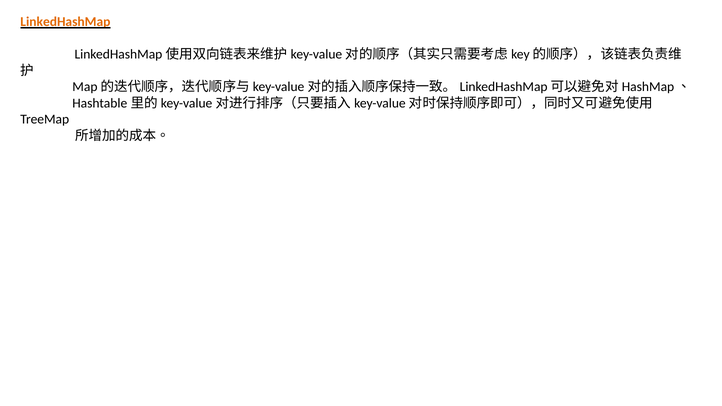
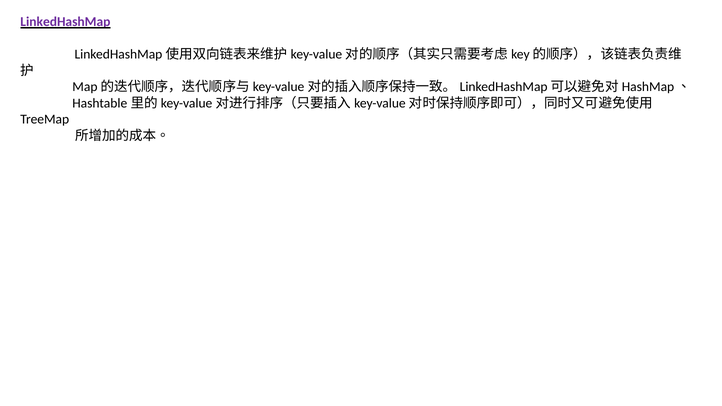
LinkedHashMap colour: orange -> purple (65, 22)
